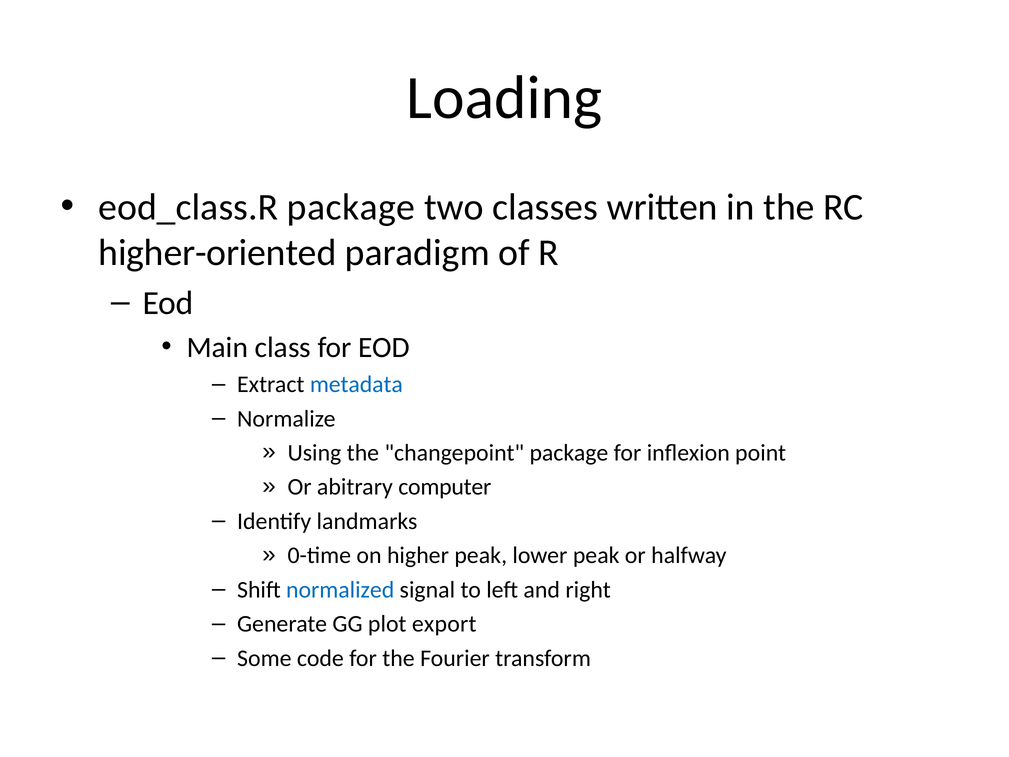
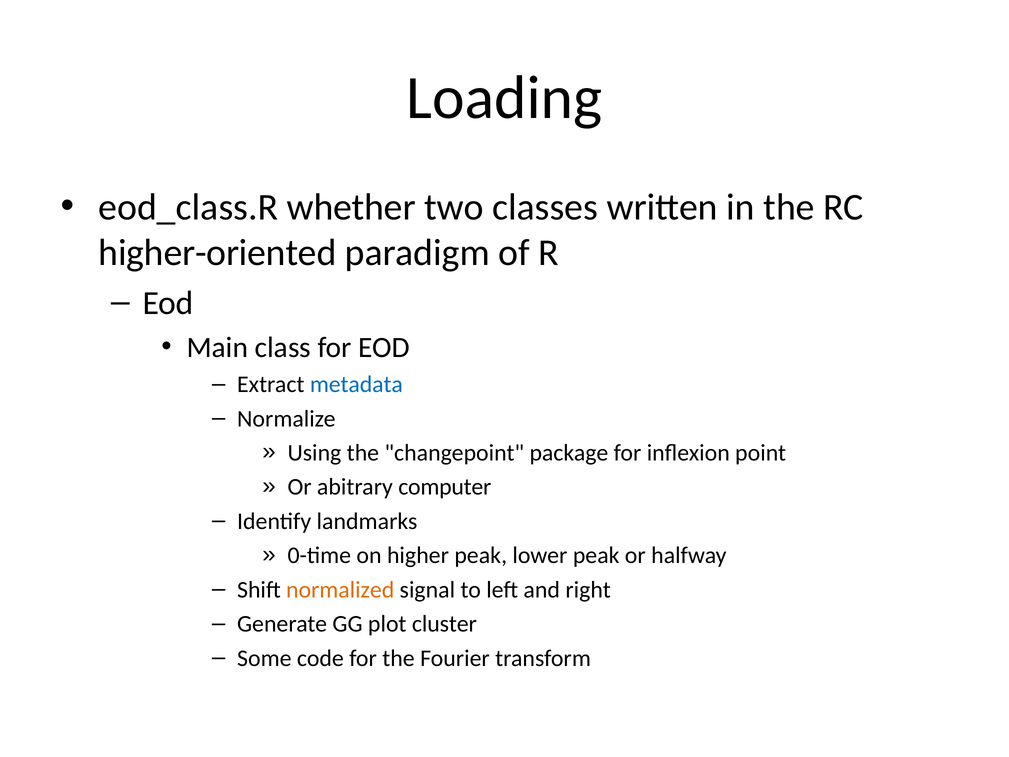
eod_class.R package: package -> whether (351, 207)
normalized colour: blue -> orange (340, 590)
export: export -> cluster (444, 624)
